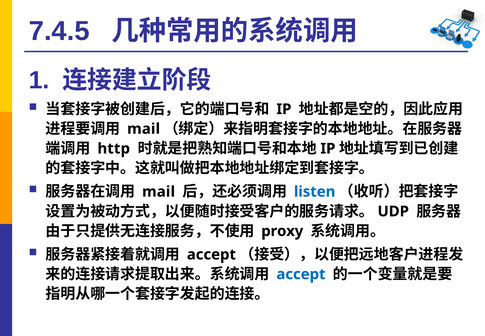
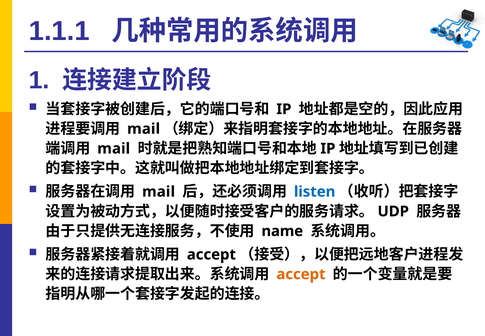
7.4.5: 7.4.5 -> 1.1.1 (59, 31)
http: http -> mail (114, 148)
proxy: proxy -> name (282, 231)
accept colour: blue -> orange (301, 274)
